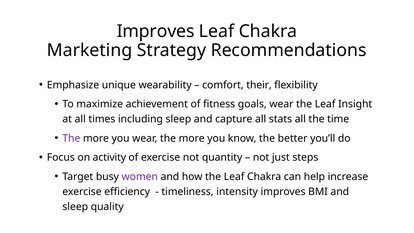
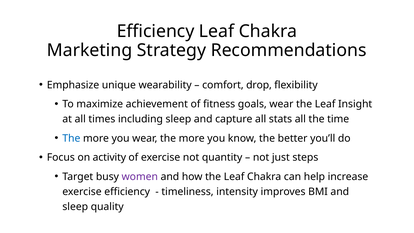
Improves: Improves -> Efficiency (156, 31)
their: their -> drop (259, 85)
The colour: purple -> blue (71, 138)
